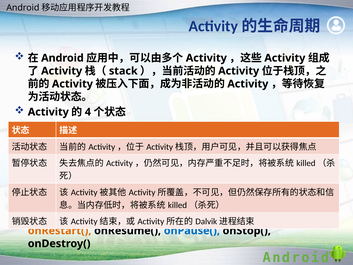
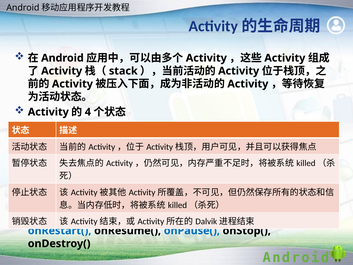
onRestart( colour: orange -> blue (60, 230)
